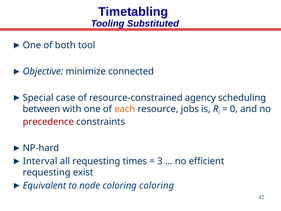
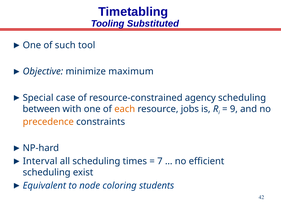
both: both -> such (65, 45)
connected: connected -> maximum (131, 71)
0: 0 -> 9 (234, 109)
precedence colour: red -> orange (48, 122)
all requesting: requesting -> scheduling (96, 161)
3: 3 -> 7 (160, 161)
requesting: requesting -> scheduling (47, 172)
coloring coloring: coloring -> students (157, 185)
